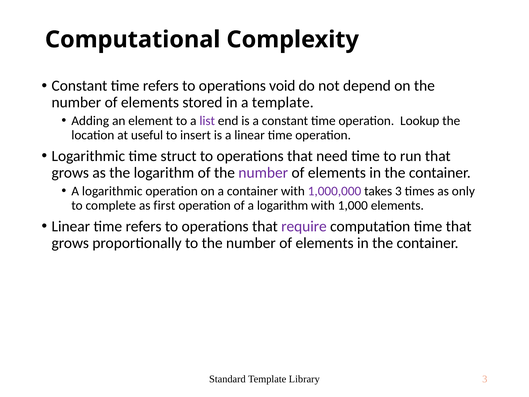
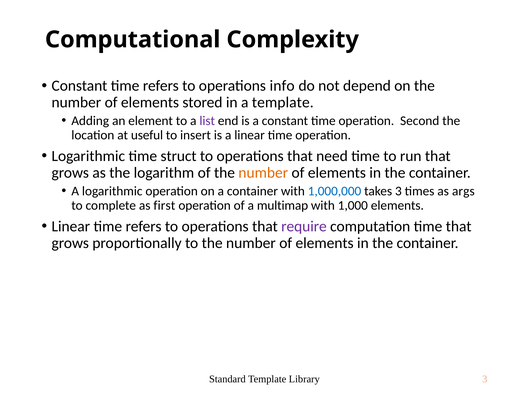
void: void -> info (282, 86)
Lookup: Lookup -> Second (420, 121)
number colour: purple -> orange (263, 173)
1,000,000 colour: purple -> blue (335, 191)
only: only -> args (463, 191)
a logarithm: logarithm -> multimap (283, 205)
